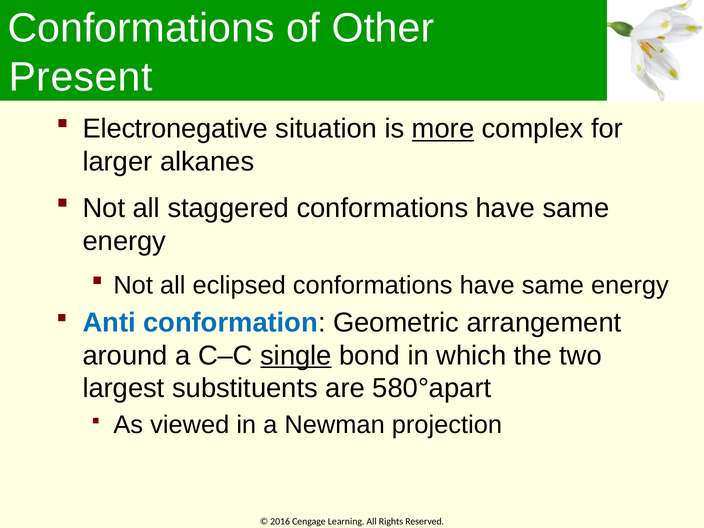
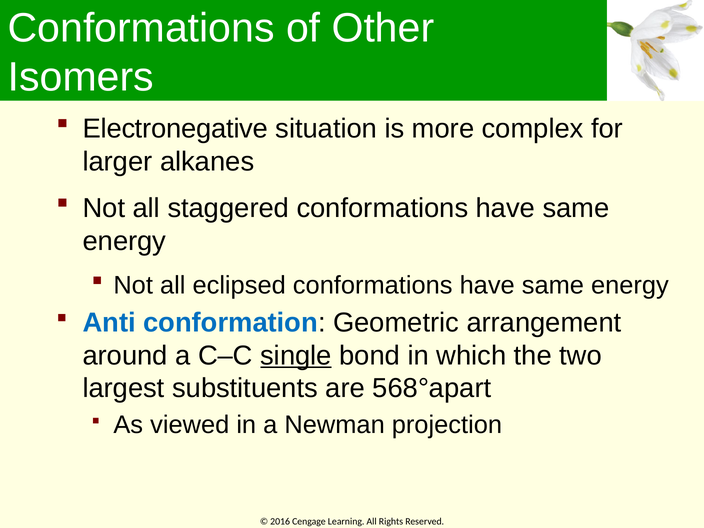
Present: Present -> Isomers (81, 77)
more underline: present -> none (443, 129)
580°apart: 580°apart -> 568°apart (432, 388)
